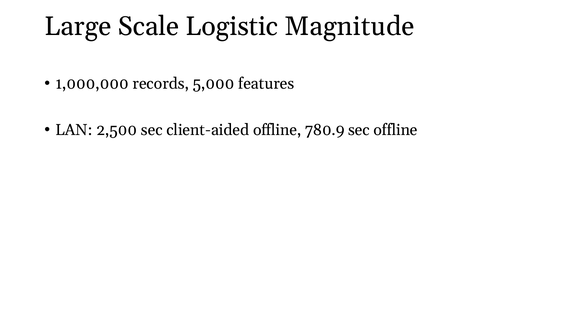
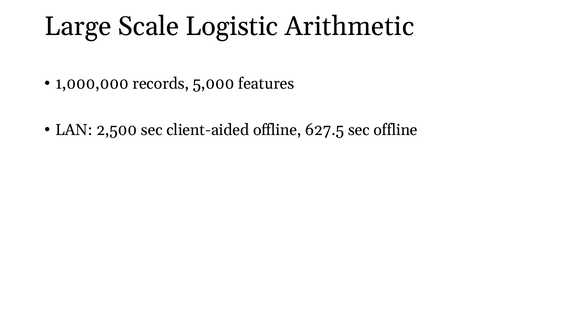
Magnitude: Magnitude -> Arithmetic (349, 26)
780.9: 780.9 -> 627.5 (325, 130)
